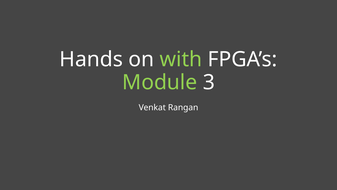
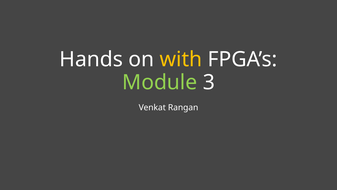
with colour: light green -> yellow (181, 59)
